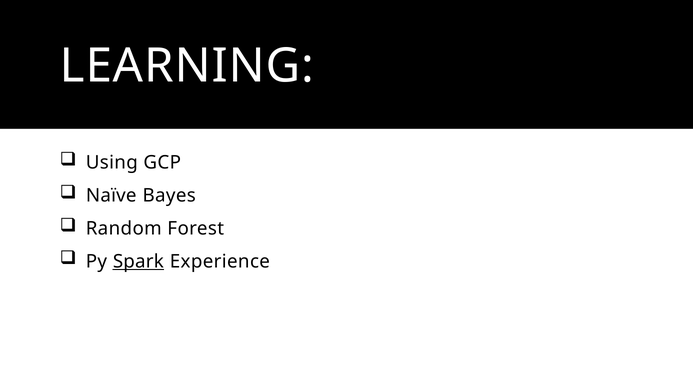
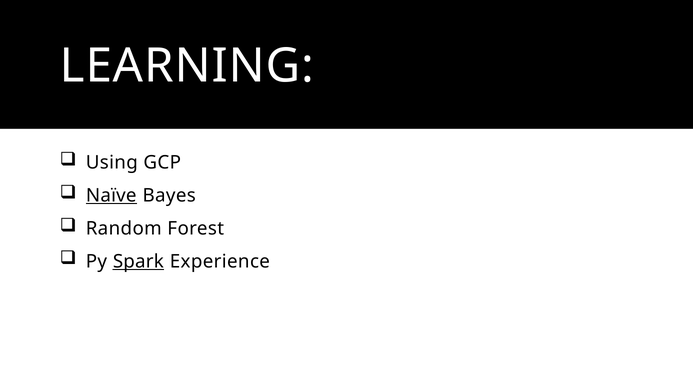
Naïve underline: none -> present (111, 195)
